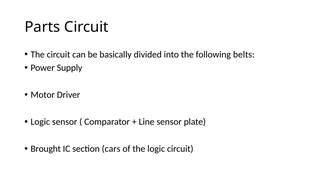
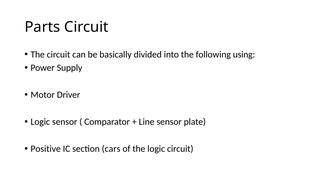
belts: belts -> using (244, 54)
Brought: Brought -> Positive (46, 149)
